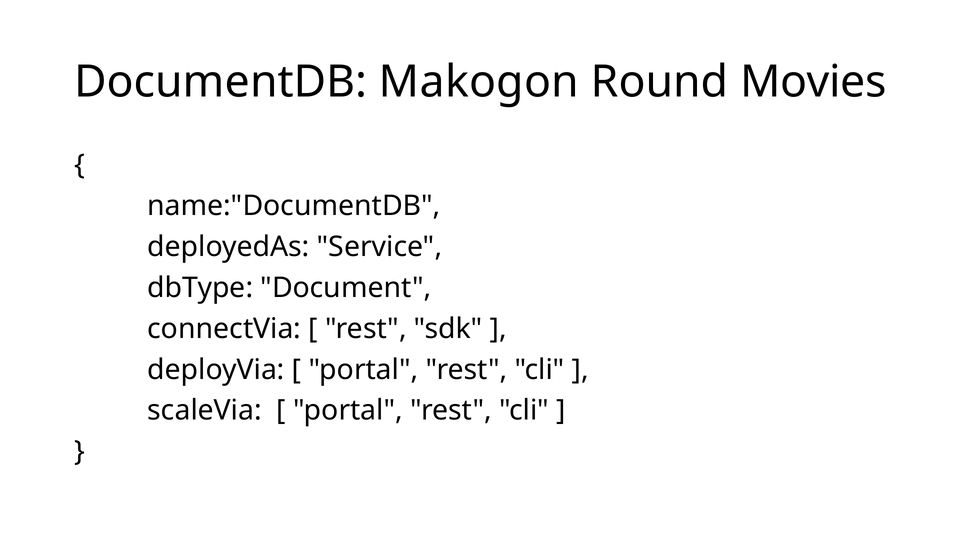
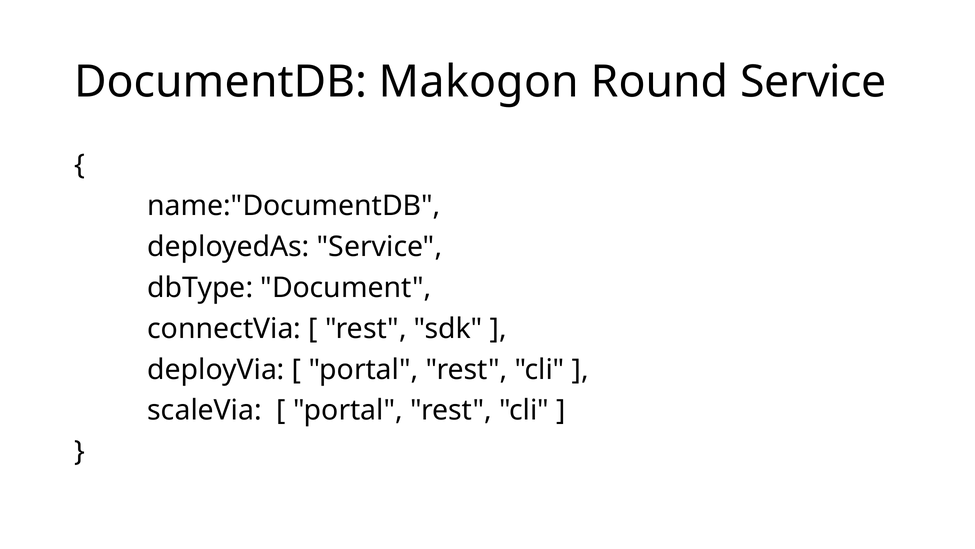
Round Movies: Movies -> Service (813, 82)
